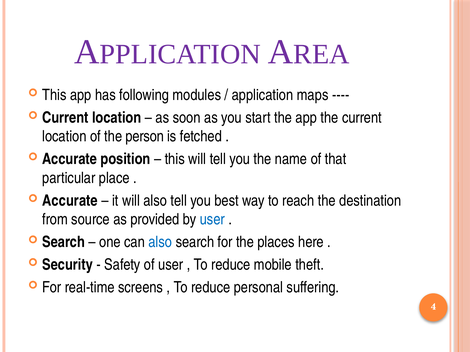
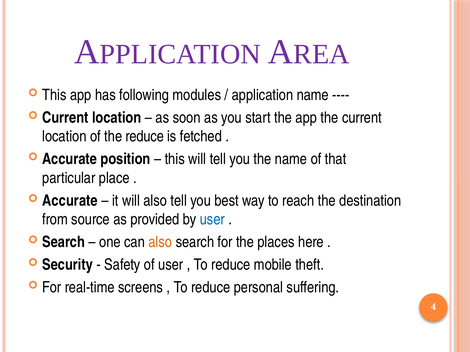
application maps: maps -> name (313, 95)
the person: person -> reduce (145, 137)
also colour: blue -> orange (160, 242)
